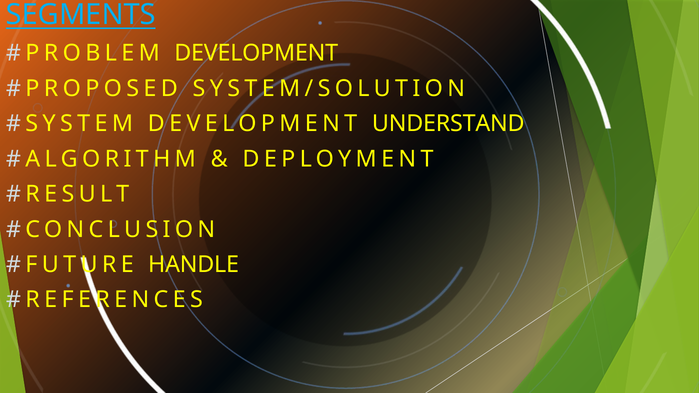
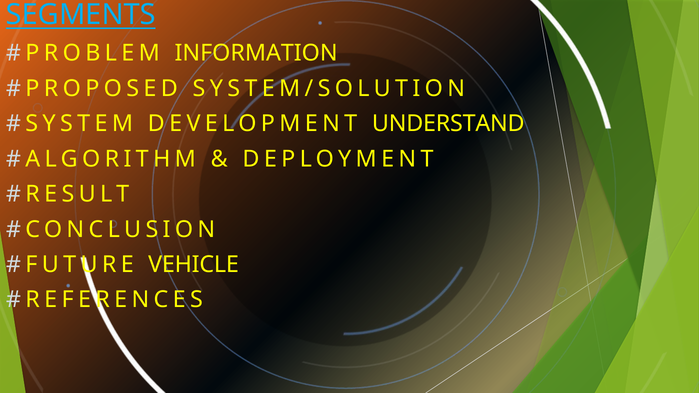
DEVELOPMENT: DEVELOPMENT -> INFORMATION (256, 53)
HANDLE: HANDLE -> VEHICLE (194, 265)
